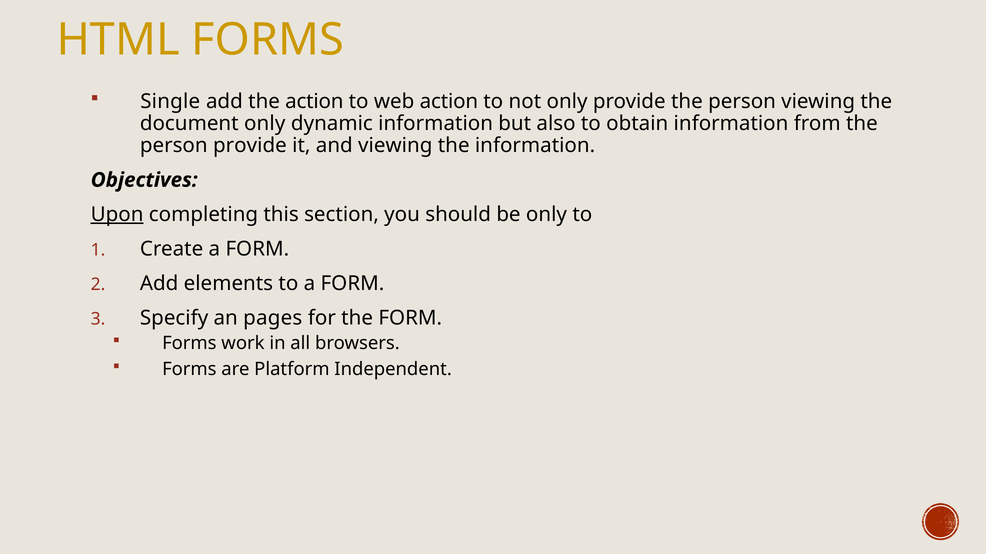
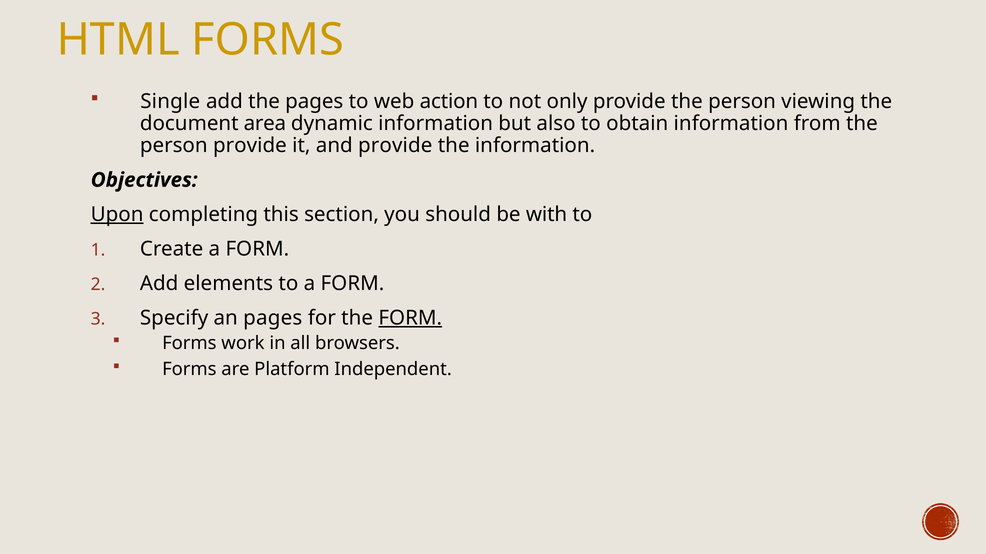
the action: action -> pages (314, 101)
document only: only -> area (265, 124)
and viewing: viewing -> provide (395, 146)
be only: only -> with (547, 215)
FORM underline: none -> present (410, 318)
